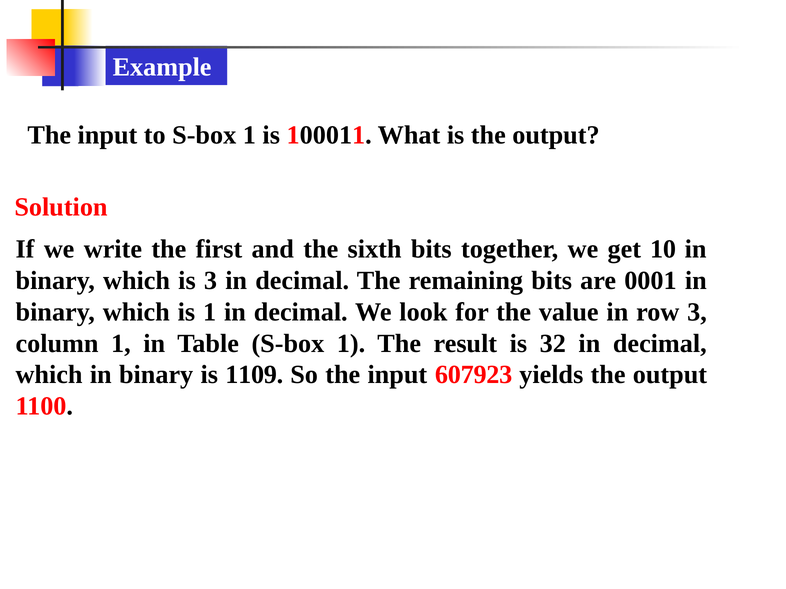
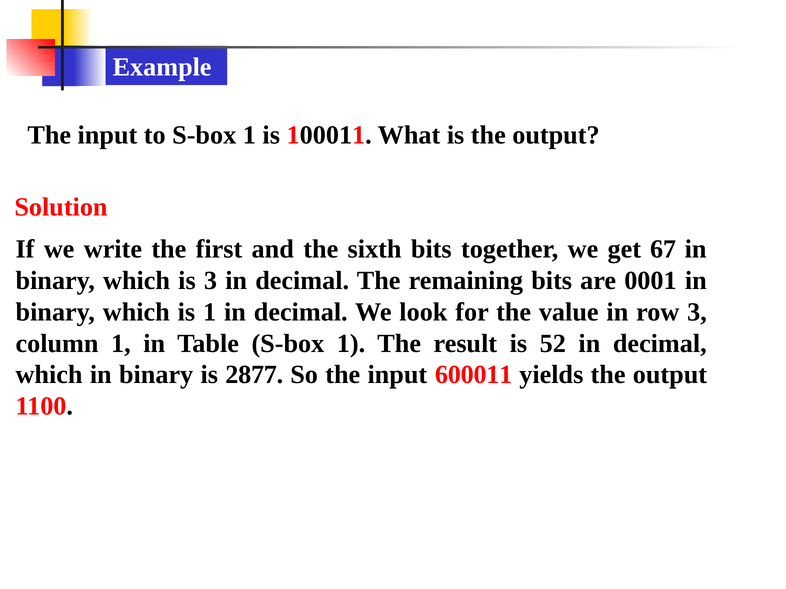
10: 10 -> 67 (663, 249)
32: 32 -> 52 (553, 344)
1109: 1109 -> 2877 (254, 375)
607923: 607923 -> 600011 (474, 375)
